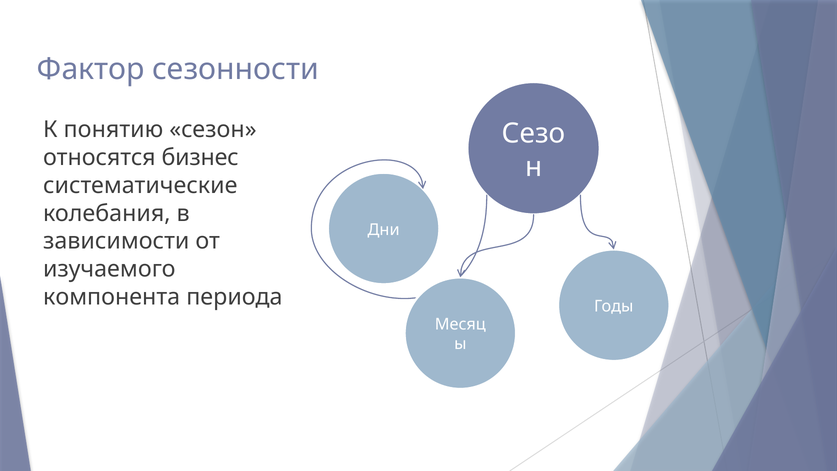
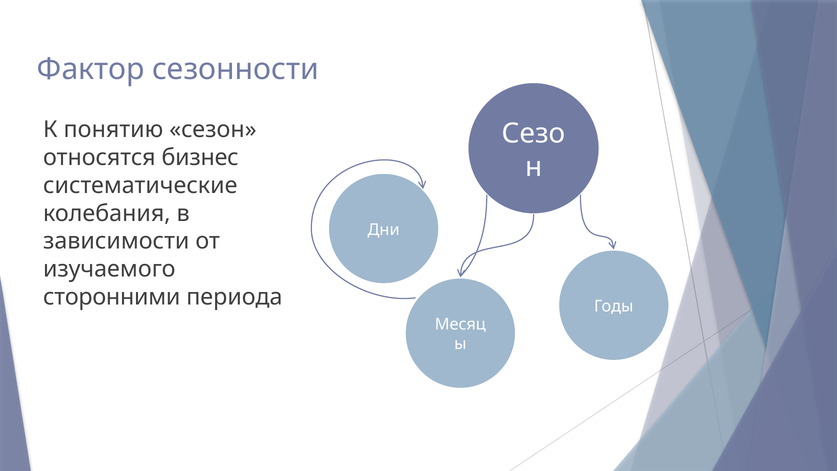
компонента: компонента -> сторонними (112, 297)
